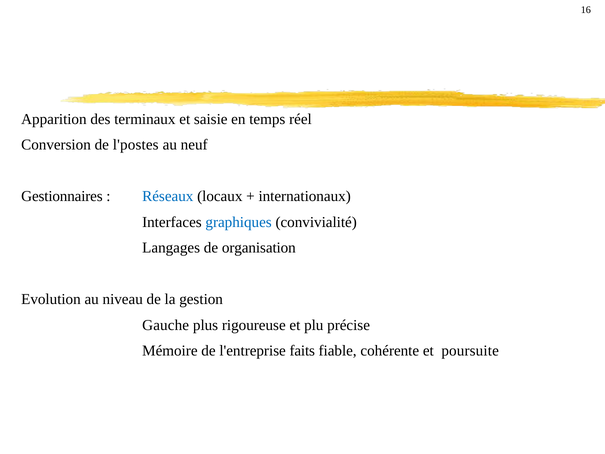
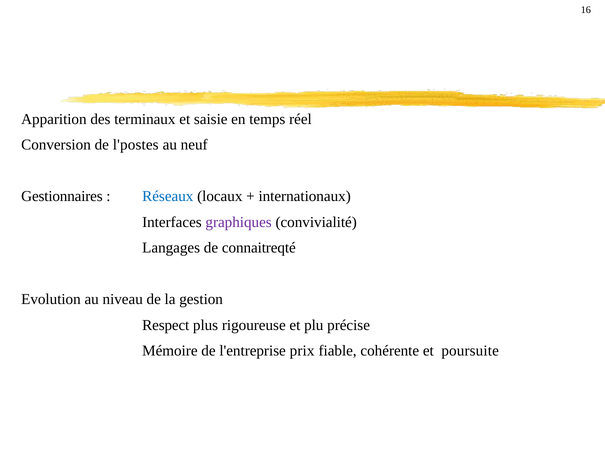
graphiques colour: blue -> purple (239, 222)
organisation: organisation -> connaitreqté (259, 248)
Gauche: Gauche -> Respect (166, 325)
faits: faits -> prix (302, 351)
